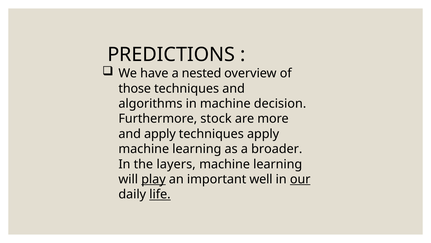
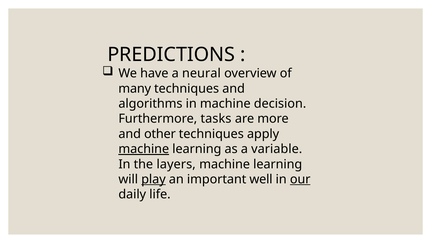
nested: nested -> neural (201, 73)
those: those -> many (135, 88)
stock: stock -> tasks (216, 119)
and apply: apply -> other (160, 134)
machine underline: none -> present (144, 149)
broader: broader -> variable (277, 149)
life underline: present -> none (160, 194)
